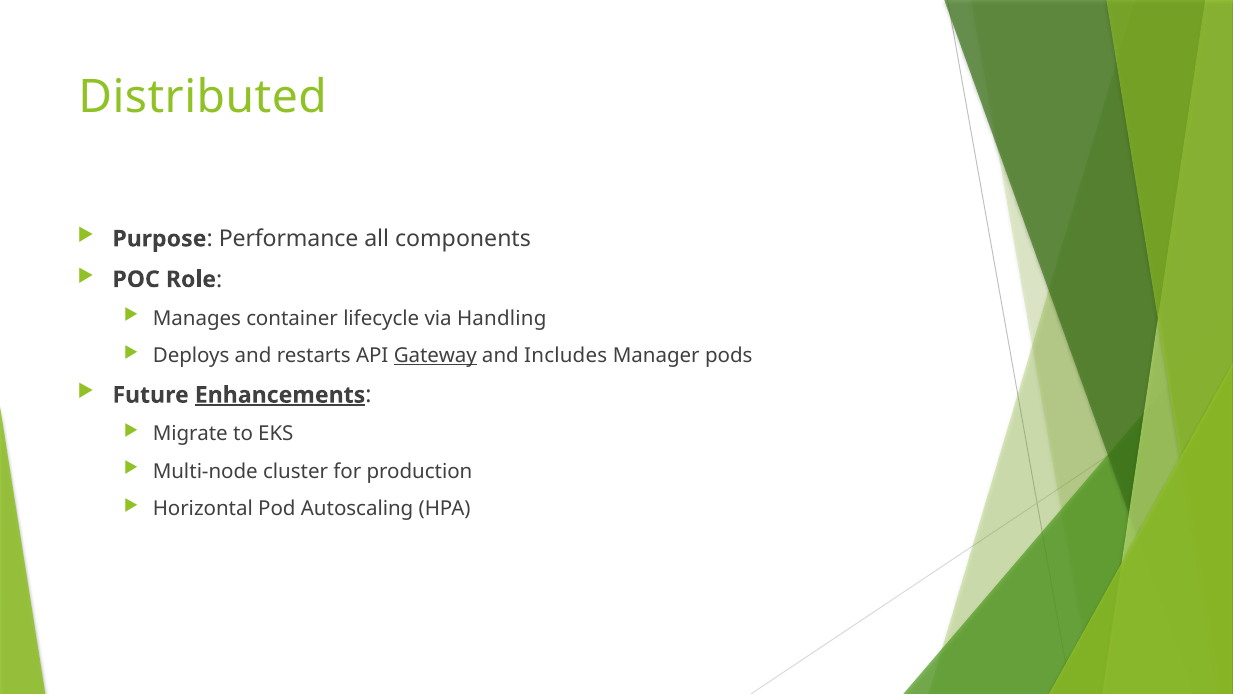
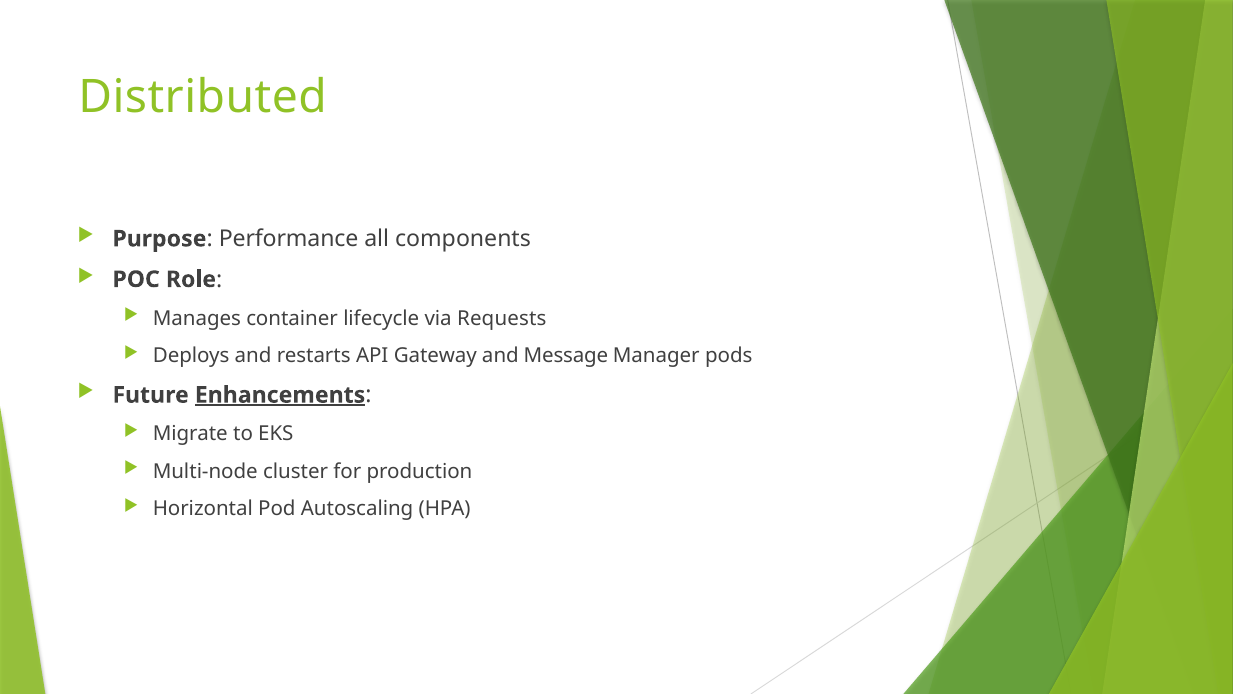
Handling: Handling -> Requests (502, 318)
Gateway underline: present -> none (435, 356)
Includes: Includes -> Message (566, 356)
